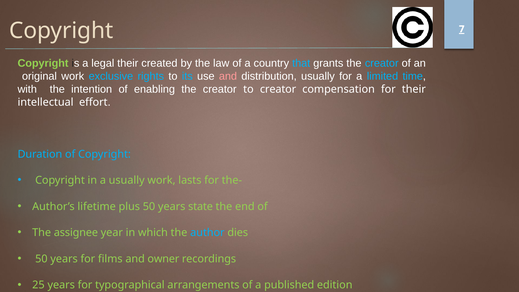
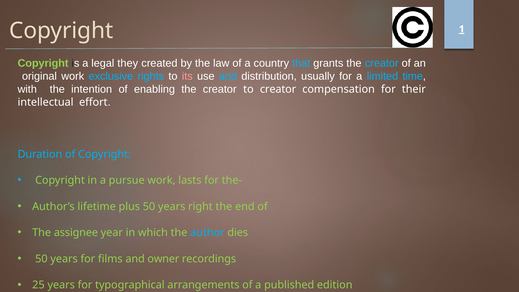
7: 7 -> 1 (462, 29)
legal their: their -> they (128, 63)
its colour: light blue -> pink (187, 76)
and colour: pink -> light blue (228, 76)
a usually: usually -> pursue (127, 180)
state: state -> right (200, 206)
